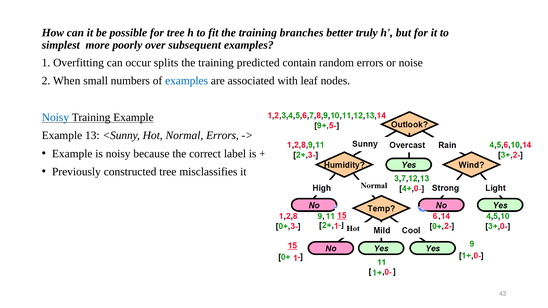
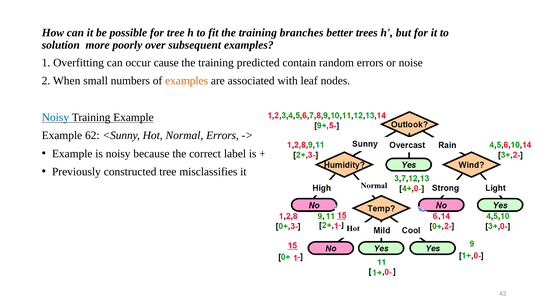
truly: truly -> trees (367, 33)
simplest: simplest -> solution (61, 45)
splits: splits -> cause (166, 63)
examples colour: blue -> orange (187, 81)
13: 13 -> 62 (92, 136)
